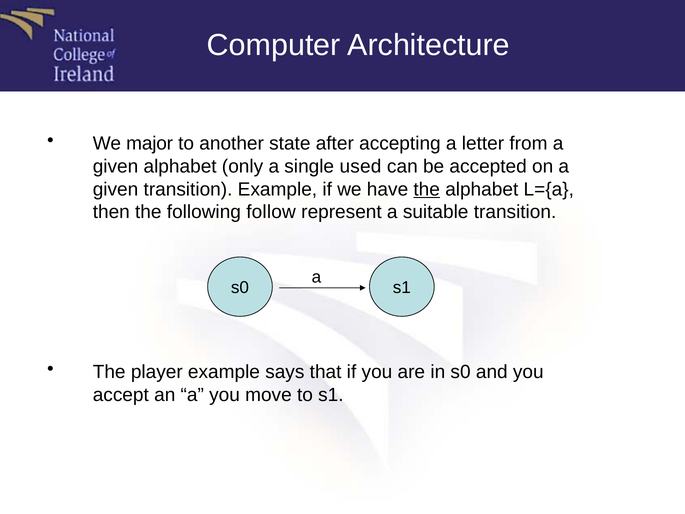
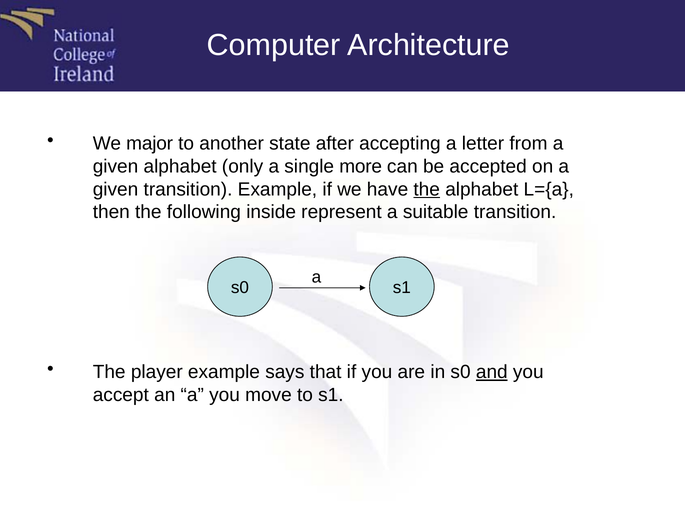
used: used -> more (361, 166)
follow: follow -> inside (271, 212)
and underline: none -> present (492, 372)
